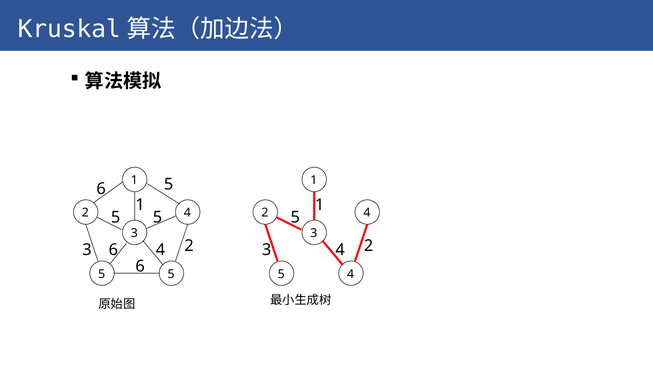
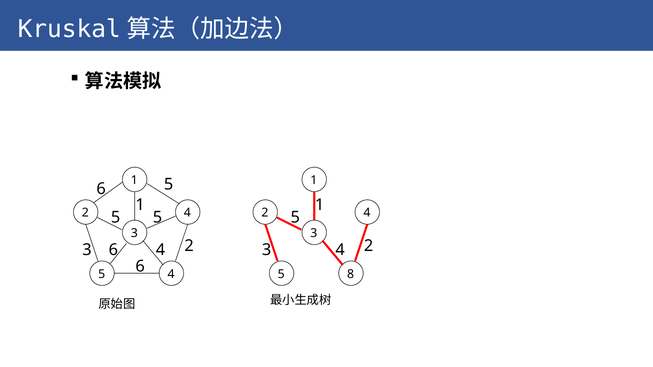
5 5: 5 -> 4 (171, 274)
4: 4 -> 8 (351, 274)
